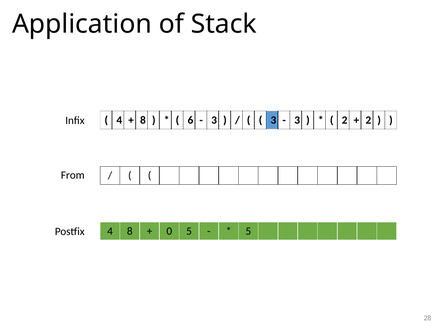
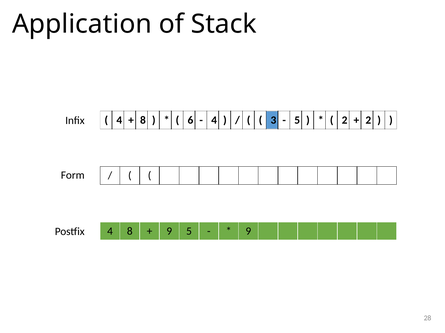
3: 3 -> 4 (214, 120)
3: 3 -> 5 (297, 120)
From: From -> Form (73, 176)
0: 0 -> 9 (169, 232)
5: 5 -> 9 (248, 232)
